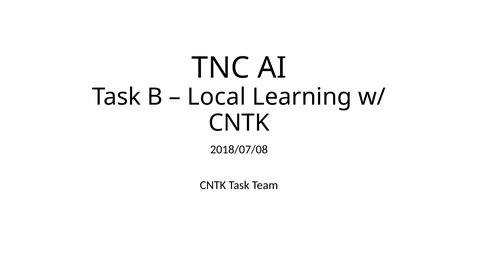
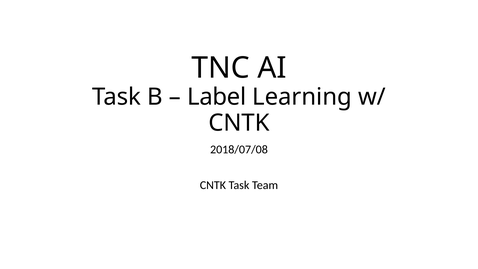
Local: Local -> Label (217, 97)
